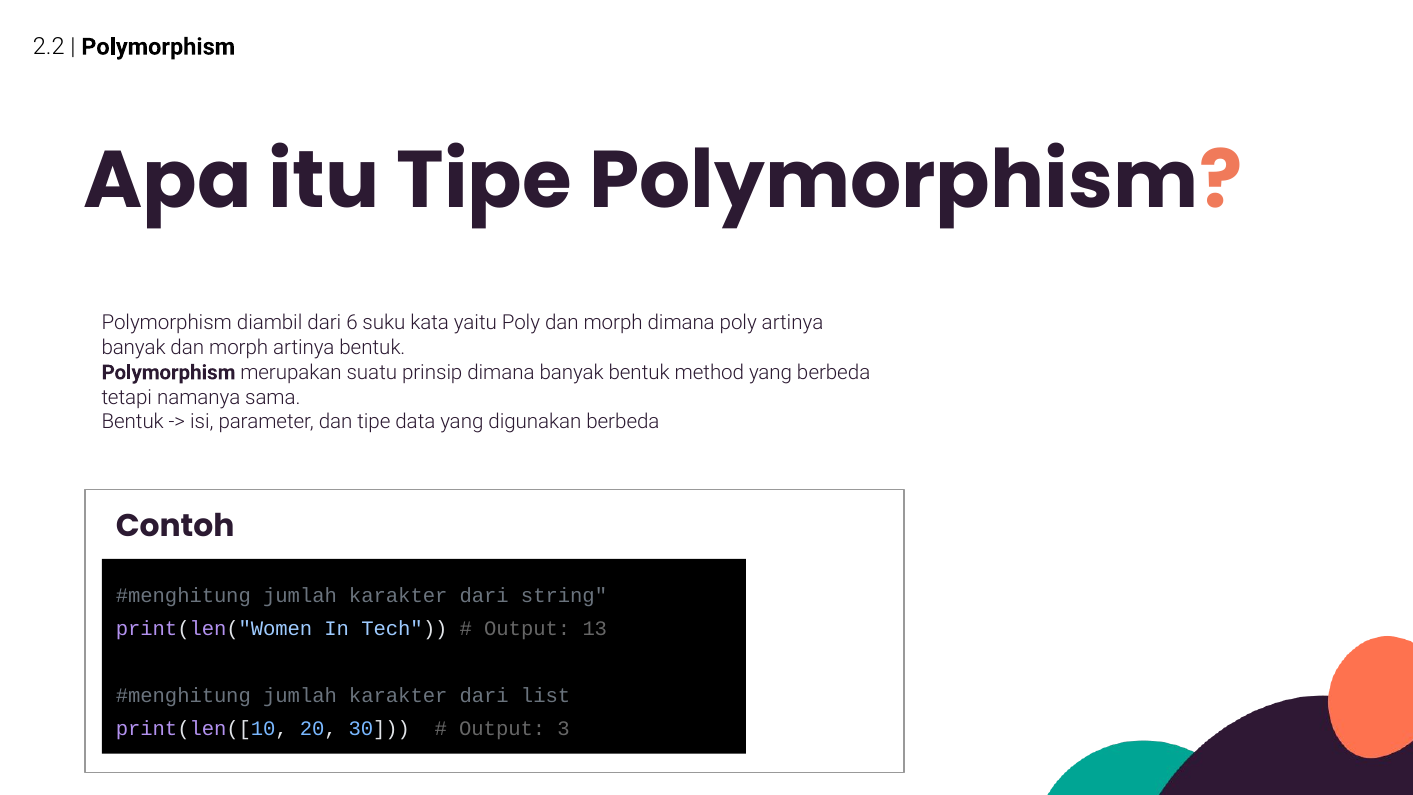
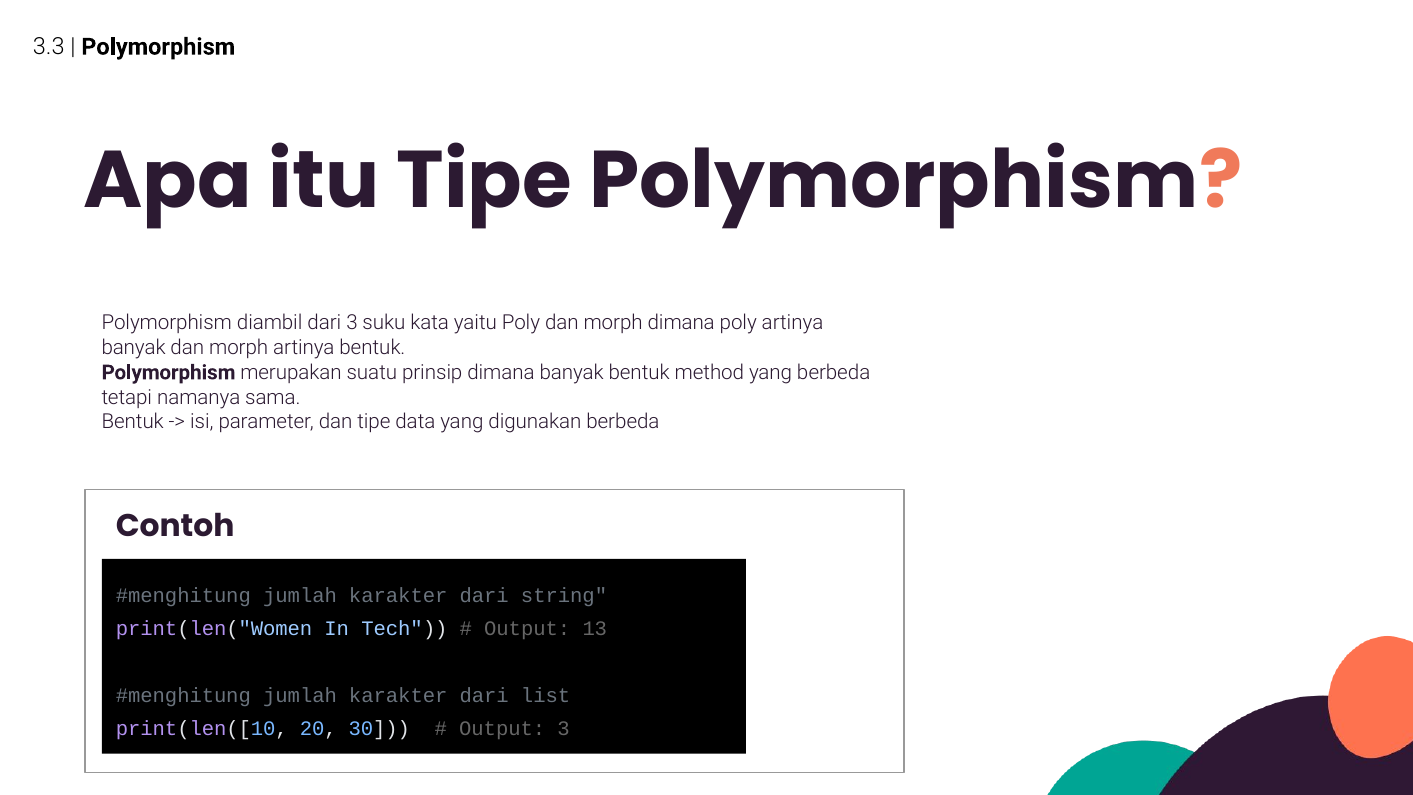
2.2: 2.2 -> 3.3 (49, 47)
dari 6: 6 -> 3 (352, 323)
